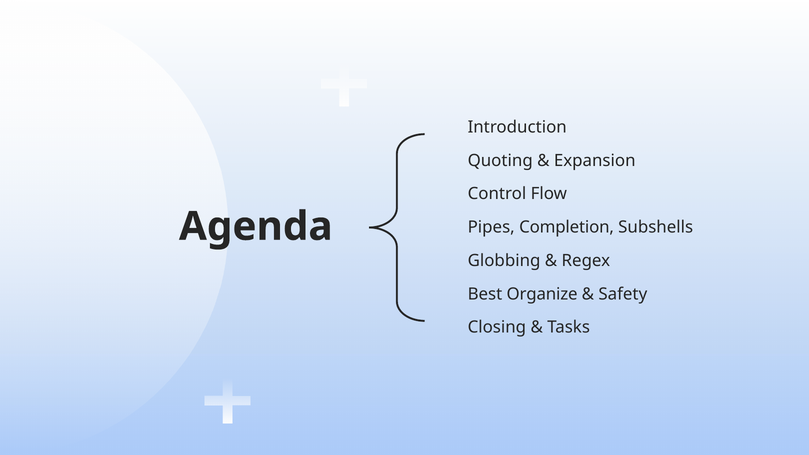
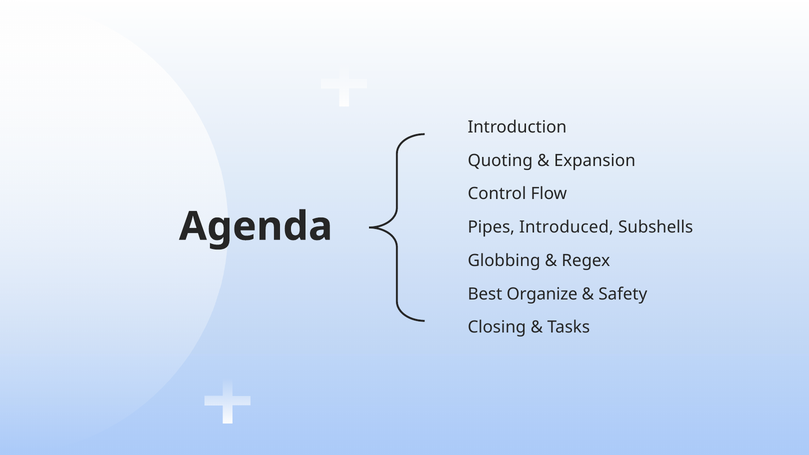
Completion: Completion -> Introduced (566, 227)
